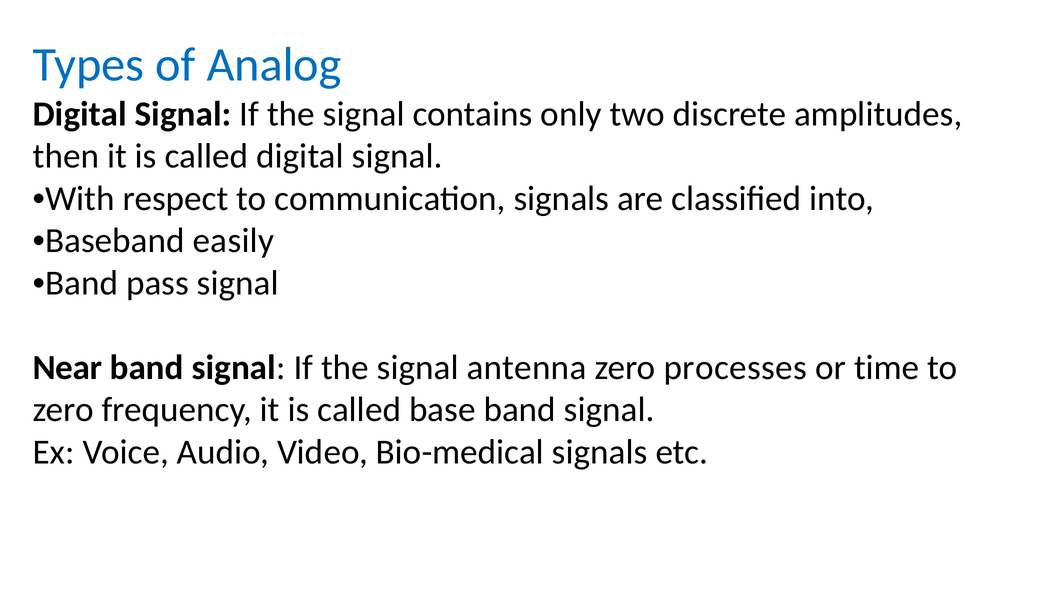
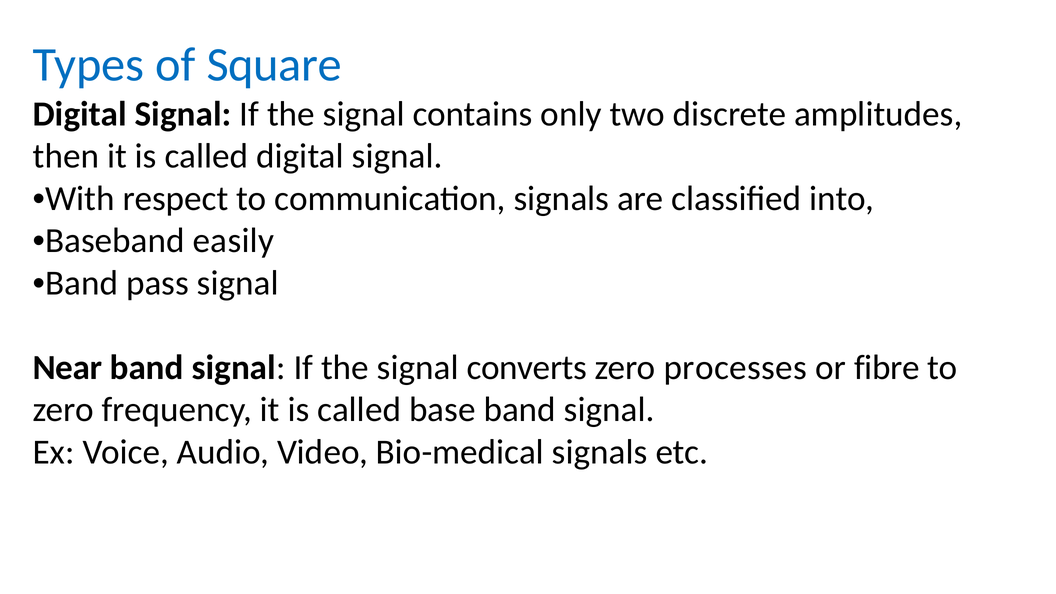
Analog: Analog -> Square (274, 65)
antenna: antenna -> converts (527, 368)
time: time -> fibre (887, 368)
